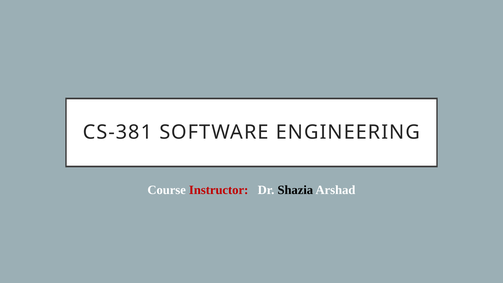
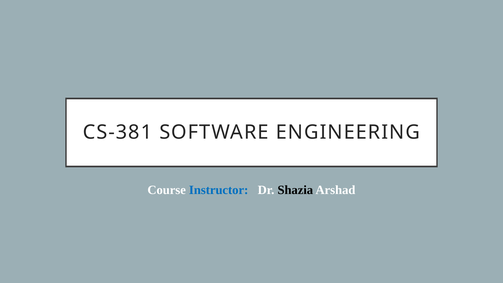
Instructor colour: red -> blue (219, 190)
